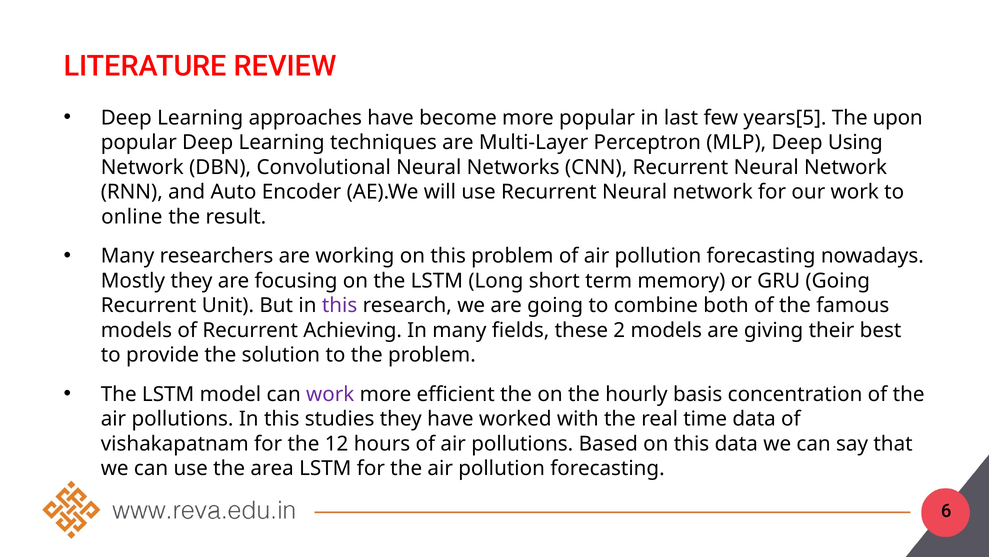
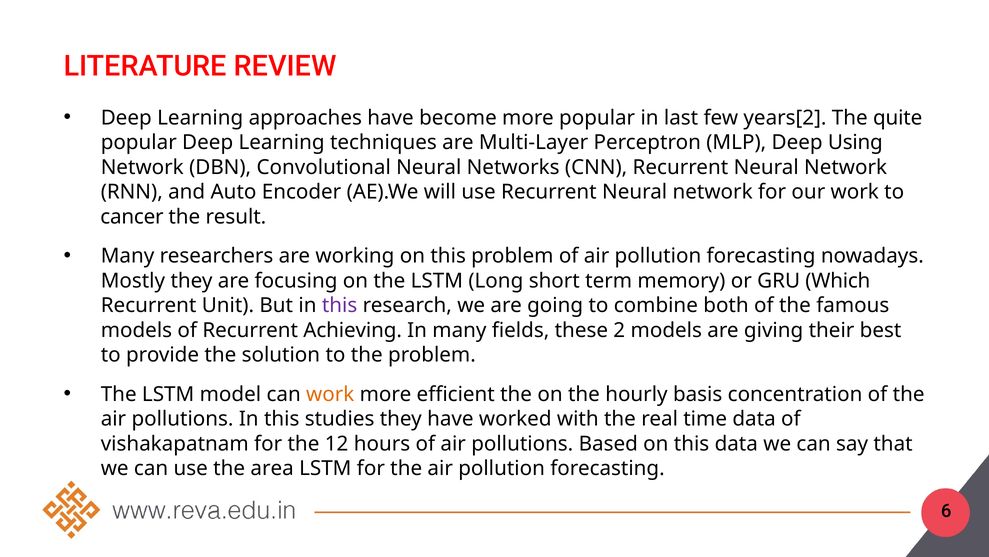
years[5: years[5 -> years[2 (785, 118)
upon: upon -> quite (898, 118)
online: online -> cancer (132, 217)
GRU Going: Going -> Which (838, 280)
work colour: purple -> orange (330, 394)
